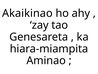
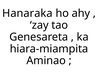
Akaikinao: Akaikinao -> Hanaraka (27, 13)
